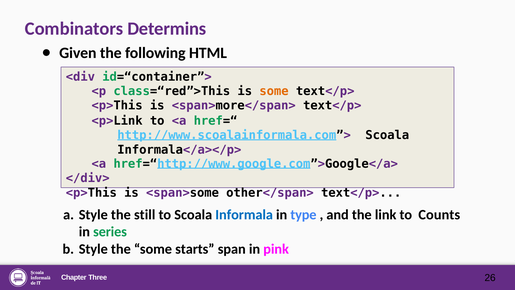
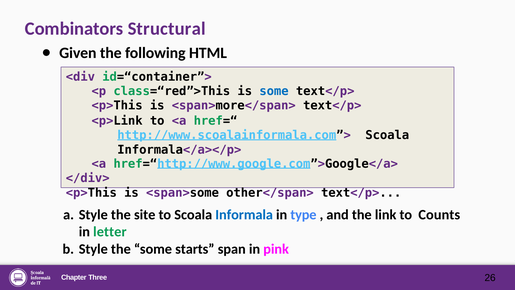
Determins: Determins -> Structural (167, 28)
some colour: orange -> blue (274, 91)
still: still -> site (145, 214)
series: series -> letter (110, 232)
